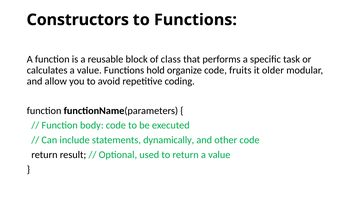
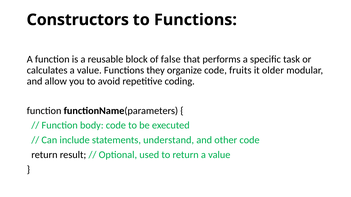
class: class -> false (171, 59)
hold: hold -> they (156, 70)
dynamically: dynamically -> understand (169, 140)
